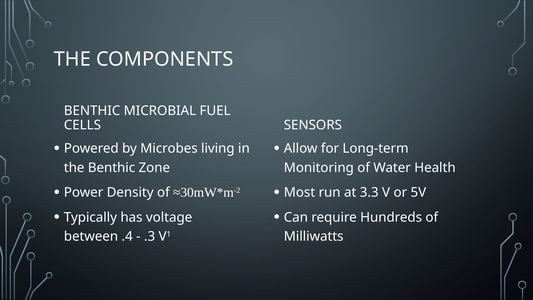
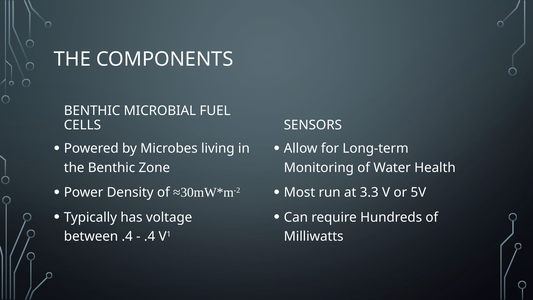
.3: .3 -> .4 (150, 236)
